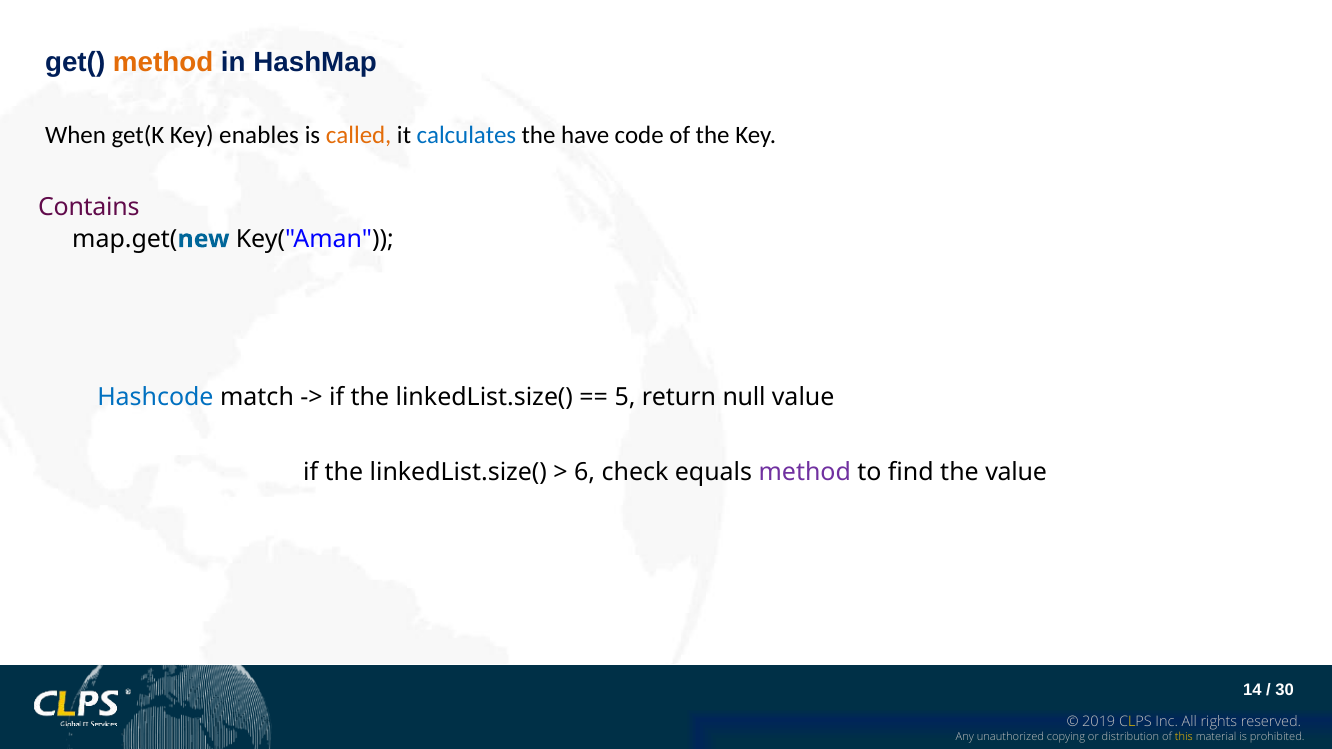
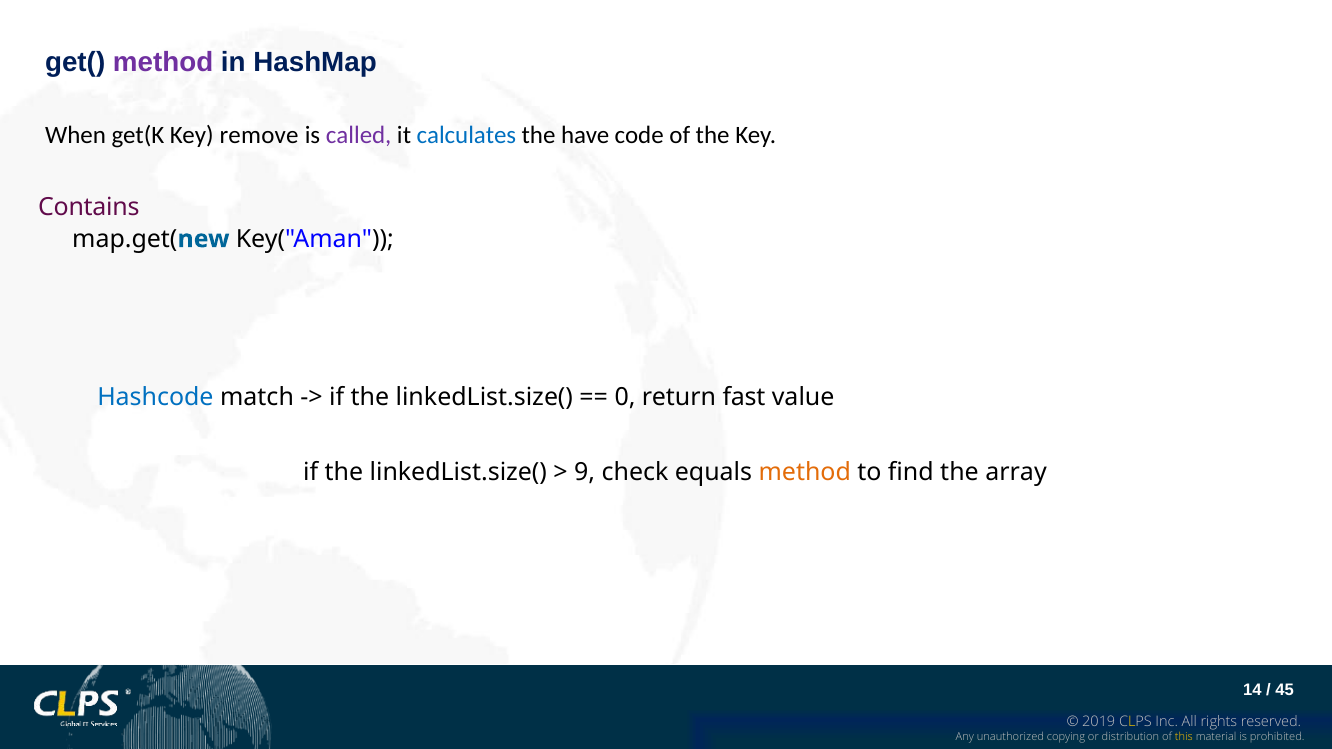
method colour: orange -> purple (163, 62)
enables: enables -> remove (259, 135)
called colour: orange -> purple (359, 135)
5: 5 -> 0 (625, 397)
null: null -> fast (744, 397)
6: 6 -> 9 (585, 473)
method colour: purple -> orange (805, 473)
the value: value -> array (1016, 473)
30: 30 -> 45 (1285, 691)
